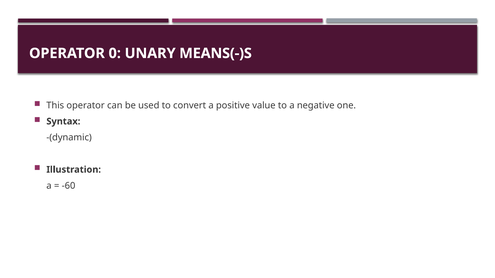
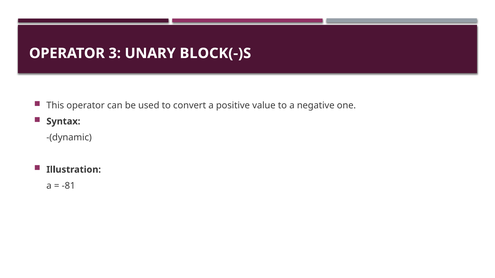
0: 0 -> 3 (115, 53)
MEANS(-)S: MEANS(-)S -> BLOCK(-)S (215, 53)
-60: -60 -> -81 (69, 186)
